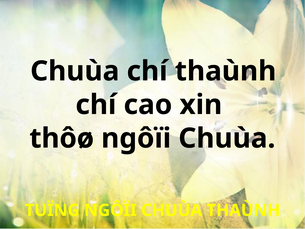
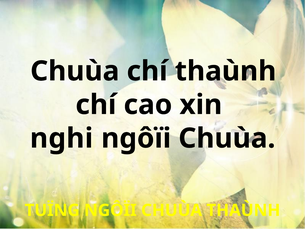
thôø: thôø -> nghi (62, 138)
